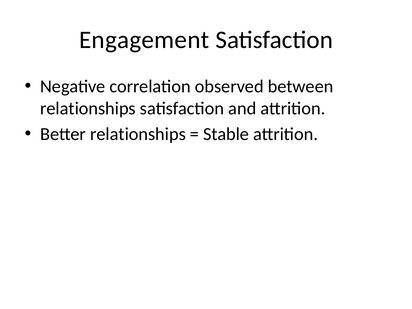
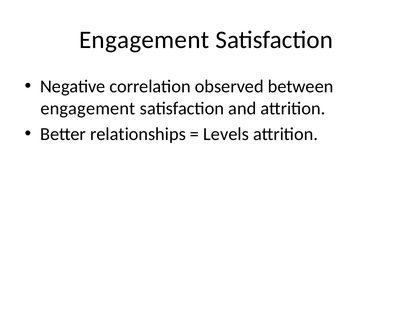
relationships: relationships -> engagement (88, 108)
Stable: Stable -> Levels (226, 134)
